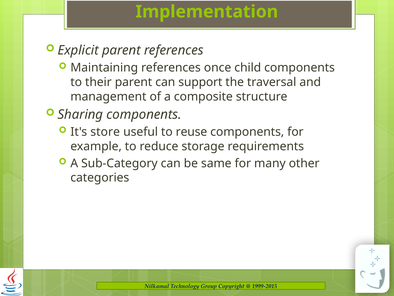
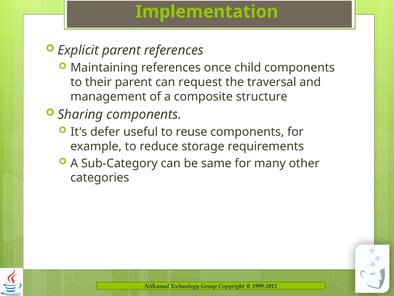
support: support -> request (200, 82)
store: store -> defer (105, 132)
